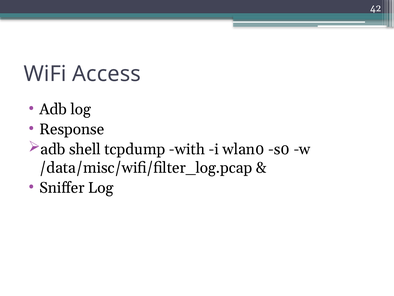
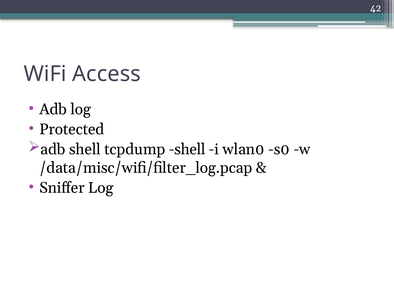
Response: Response -> Protected (72, 129)
tcpdump with: with -> shell (187, 149)
